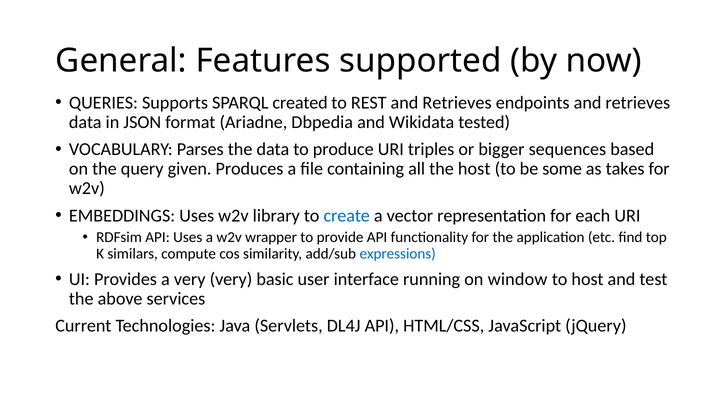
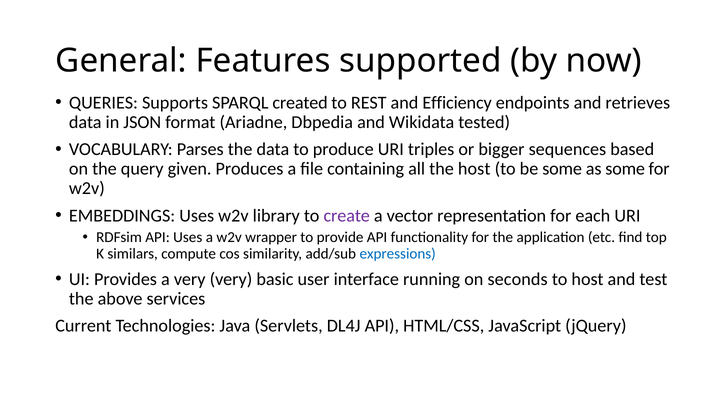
REST and Retrieves: Retrieves -> Efficiency (457, 103)
as takes: takes -> some (625, 169)
create colour: blue -> purple (347, 216)
window: window -> seconds (518, 279)
